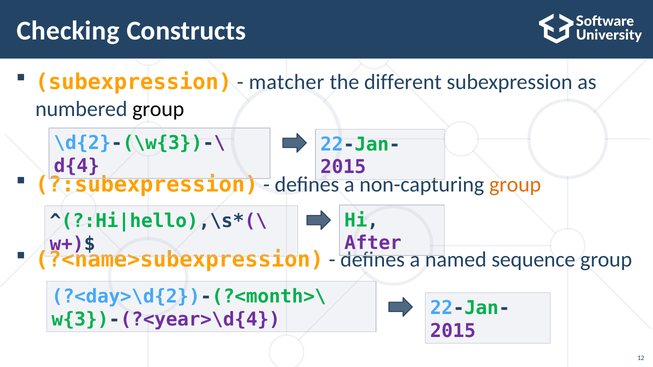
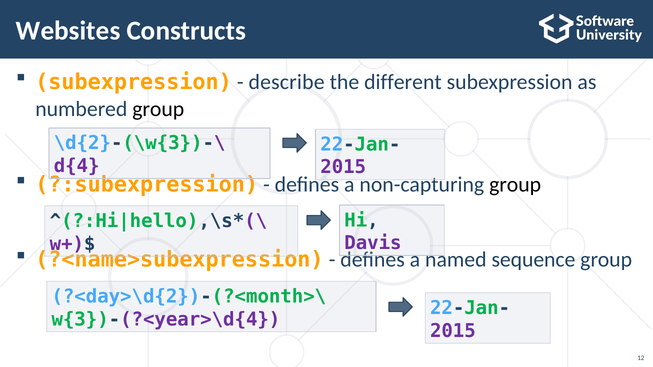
Checking: Checking -> Websites (68, 31)
matcher: matcher -> describe (287, 82)
group colour: orange -> black (515, 185)
After: After -> Davis (373, 243)
